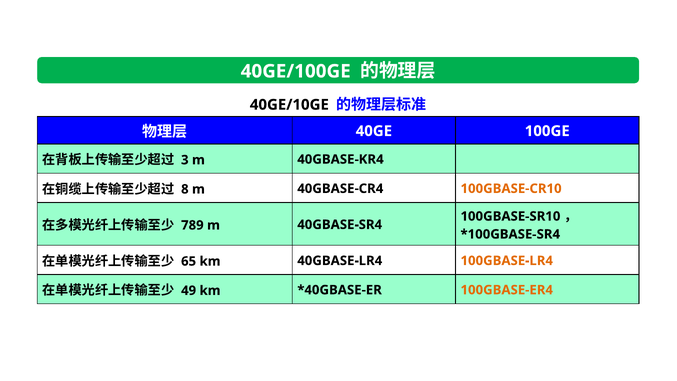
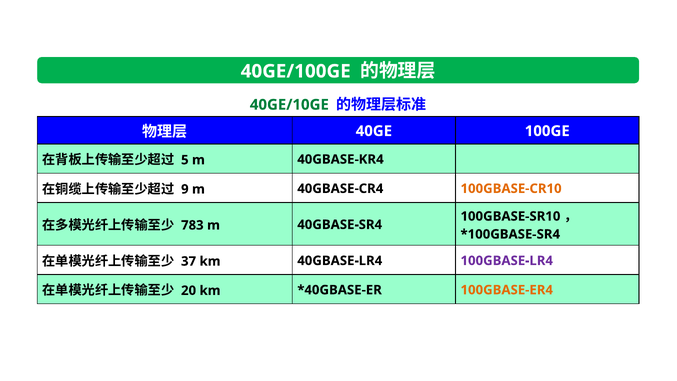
40GE/10GE colour: black -> green (289, 105)
3: 3 -> 5 (185, 160)
8: 8 -> 9 (185, 189)
789: 789 -> 783 (192, 225)
65: 65 -> 37 (189, 261)
100GBASE-LR4 colour: orange -> purple (507, 261)
49: 49 -> 20 (189, 290)
